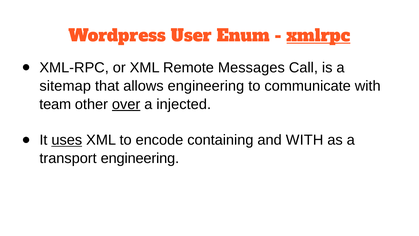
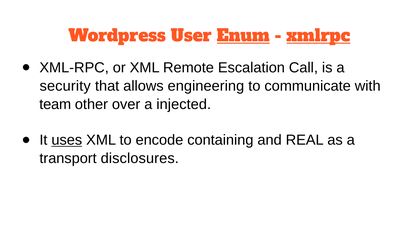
Enum underline: none -> present (243, 36)
Messages: Messages -> Escalation (251, 68)
sitemap: sitemap -> security (65, 86)
over underline: present -> none (126, 104)
and WITH: WITH -> REAL (305, 140)
transport engineering: engineering -> disclosures (140, 158)
